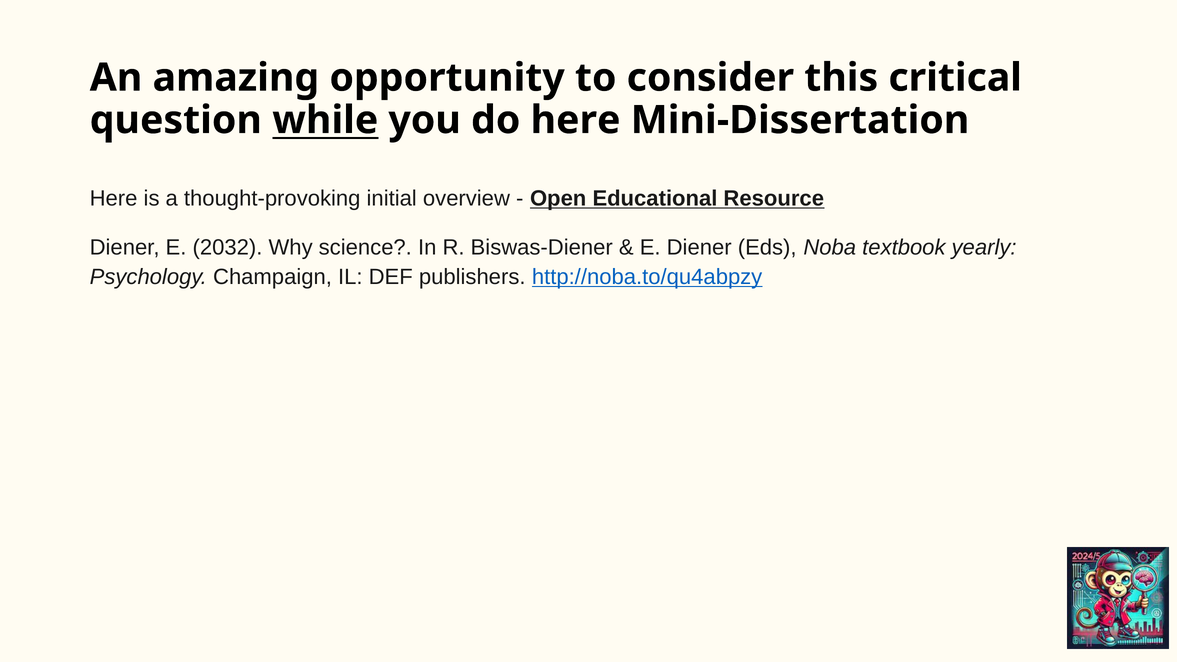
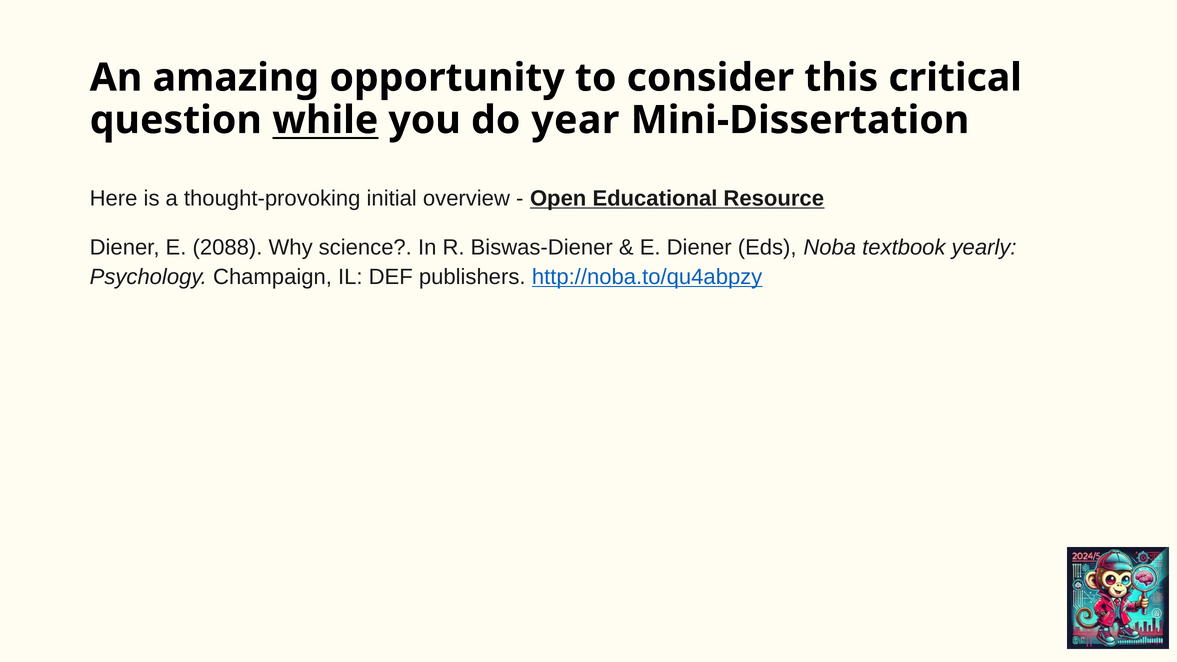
do here: here -> year (575, 120)
2032: 2032 -> 2088 (227, 247)
